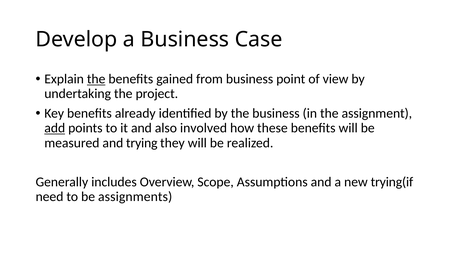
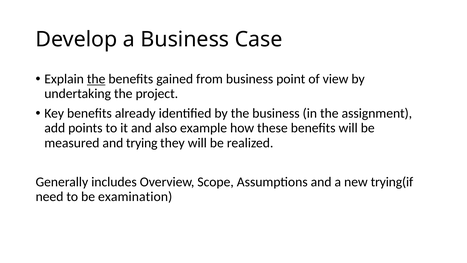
add underline: present -> none (55, 128)
involved: involved -> example (204, 128)
assignments: assignments -> examination (135, 197)
